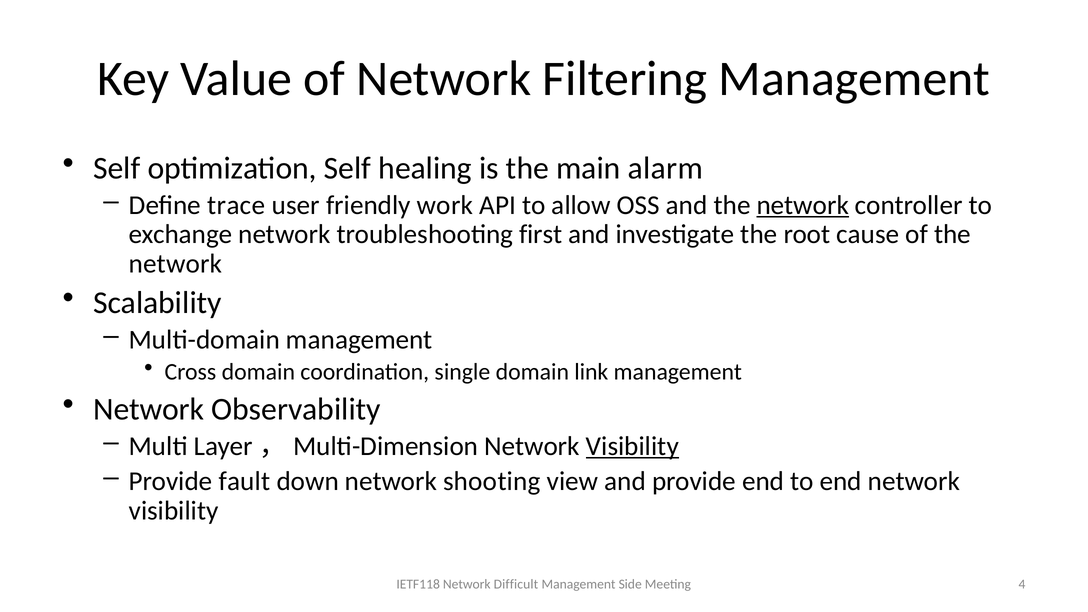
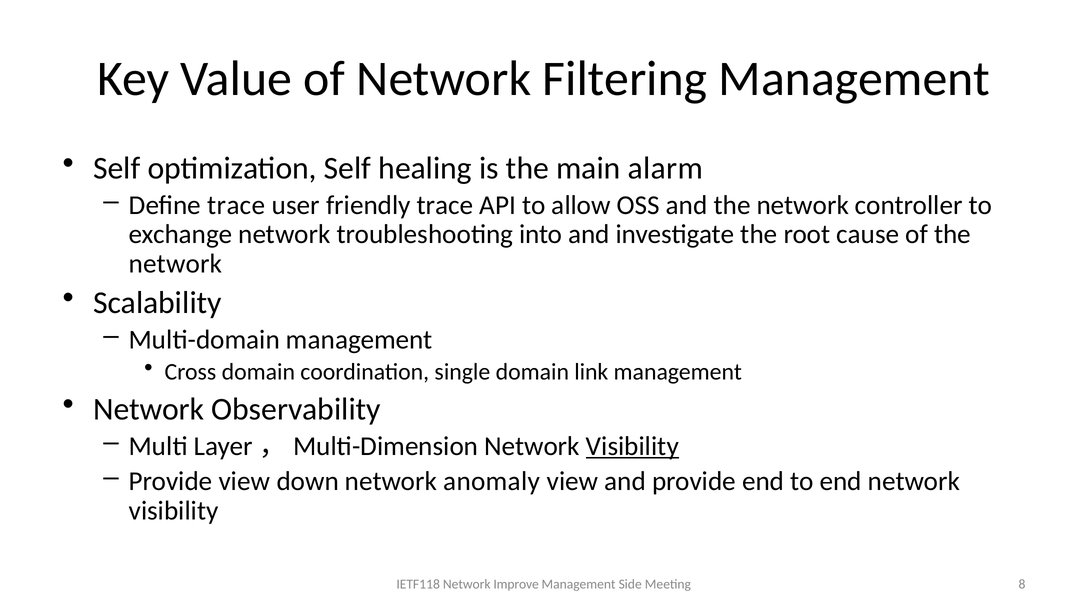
friendly work: work -> trace (445, 205)
network underline: present -> none (803, 205)
first: first -> into (541, 234)
Provide fault: fault -> view (244, 481)
shooting: shooting -> anomaly (492, 481)
Difficult: Difficult -> Improve (516, 584)
4: 4 -> 8 (1022, 584)
